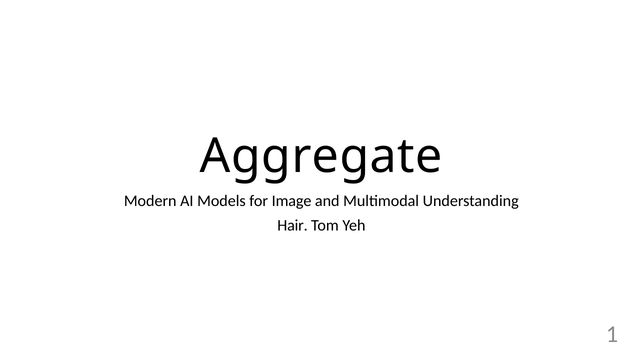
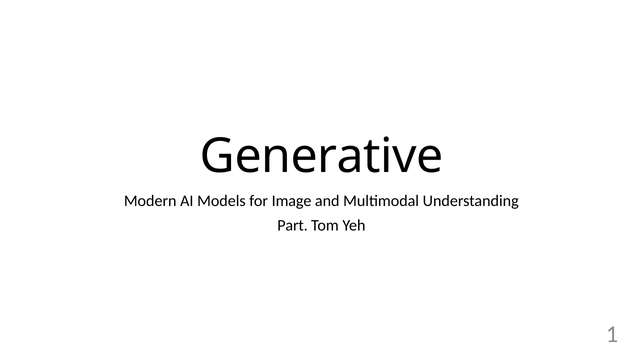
Aggregate: Aggregate -> Generative (322, 156)
Hair: Hair -> Part (293, 225)
